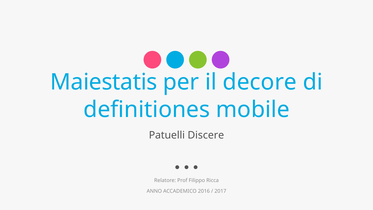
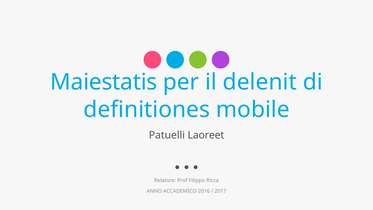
decore: decore -> delenit (260, 82)
Discere: Discere -> Laoreet (206, 135)
